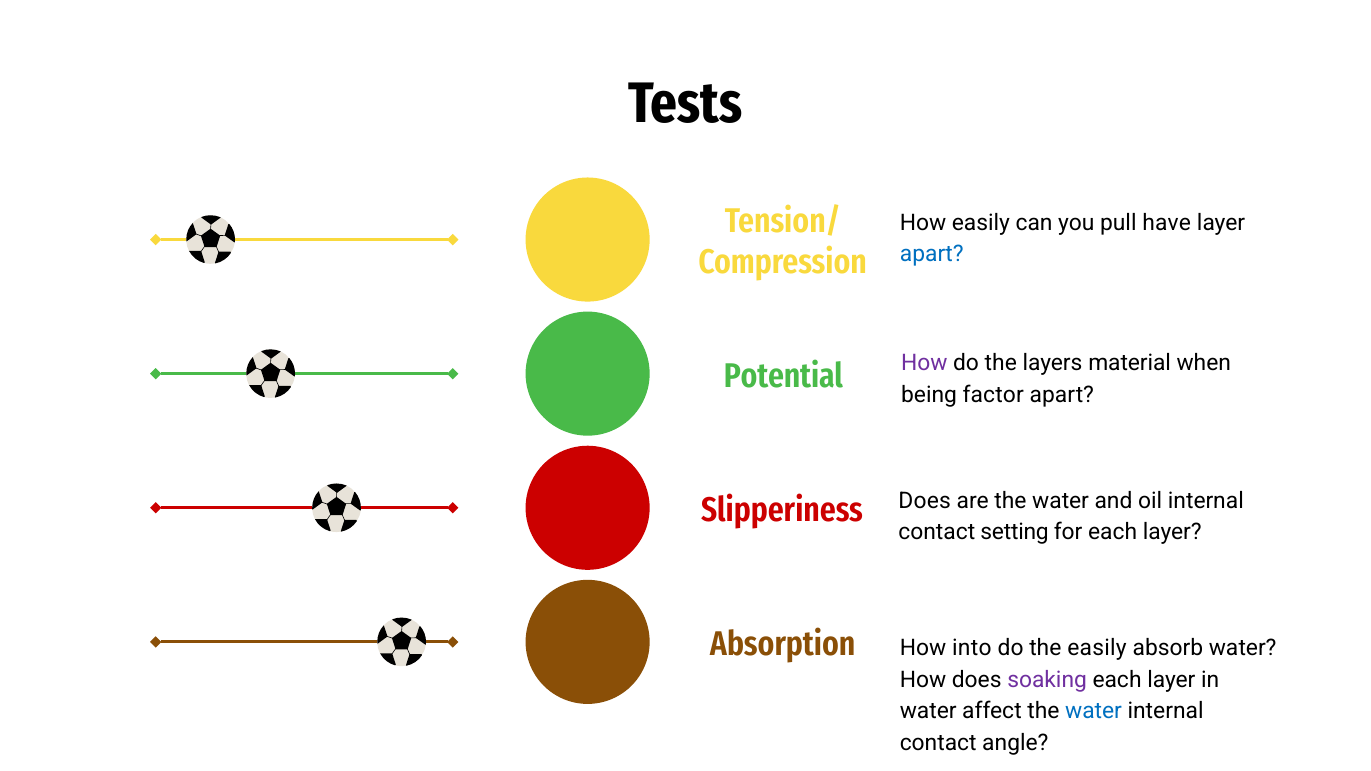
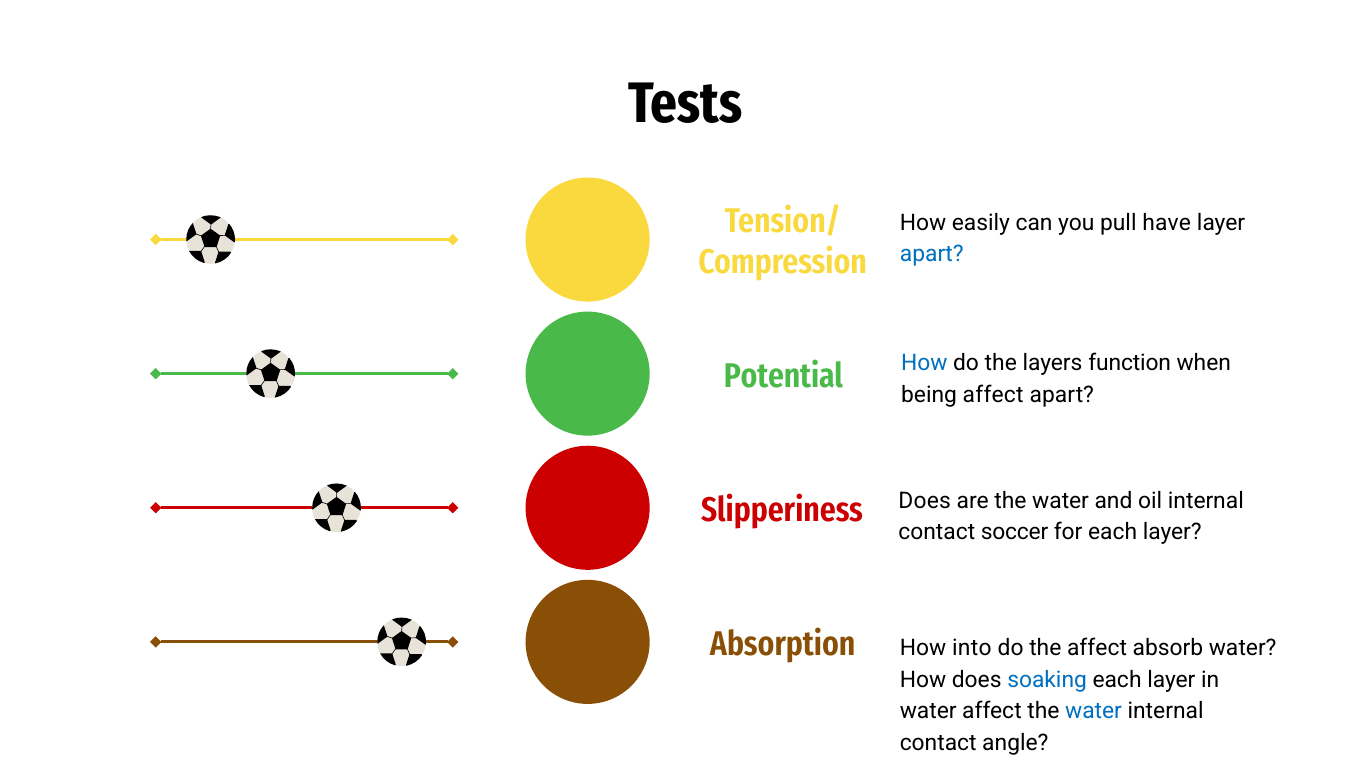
How colour: purple -> blue (924, 363)
material: material -> function (1130, 363)
being factor: factor -> affect (993, 395)
setting: setting -> soccer (1015, 532)
the easily: easily -> affect (1097, 648)
soaking colour: purple -> blue (1047, 680)
